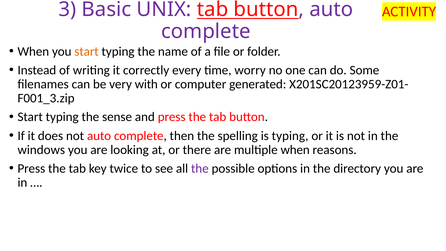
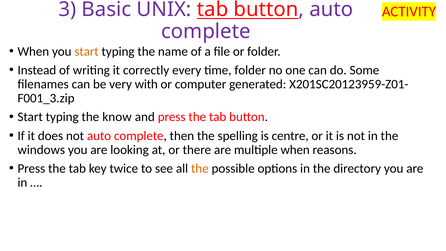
time worry: worry -> folder (250, 70)
sense: sense -> know (117, 117)
is typing: typing -> centre (290, 136)
the colour: purple -> orange (200, 168)
